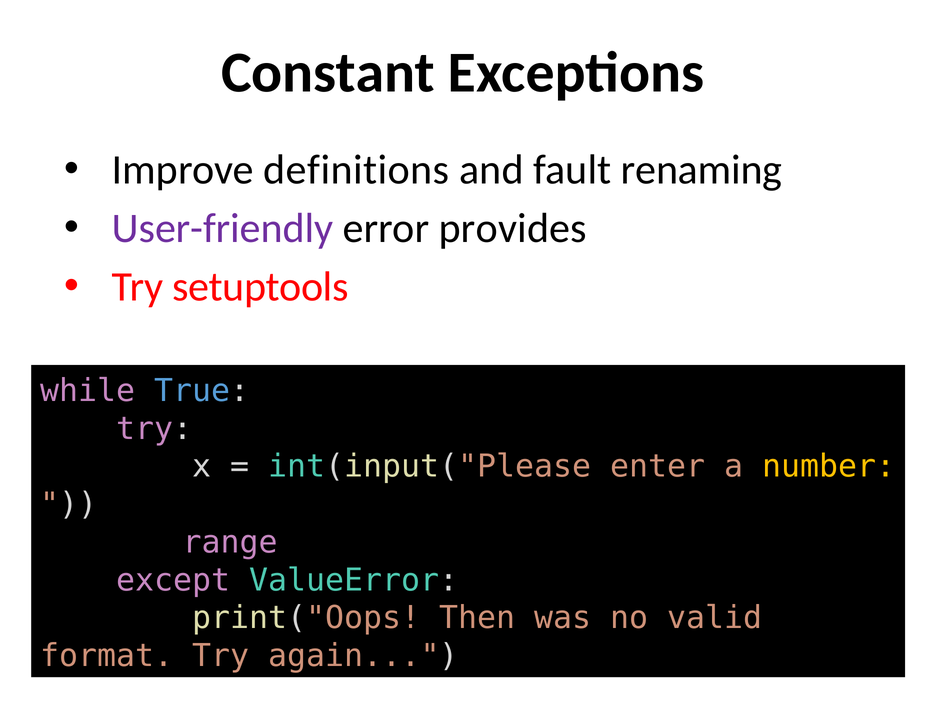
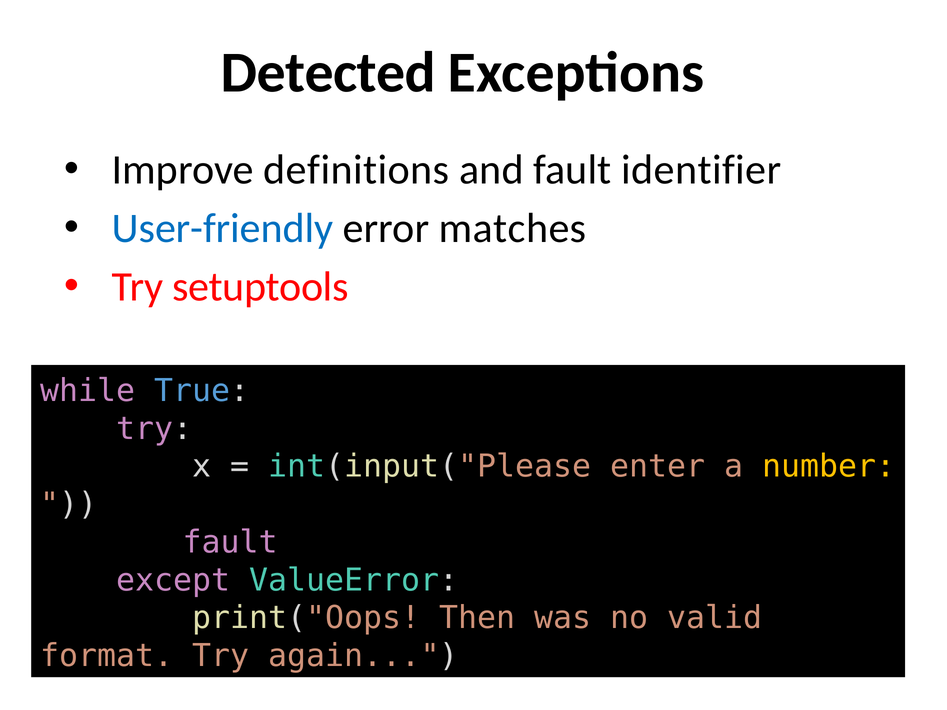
Constant: Constant -> Detected (328, 73)
renaming: renaming -> identifier (701, 170)
User-friendly colour: purple -> blue (223, 229)
provides: provides -> matches (513, 229)
range: range -> fault (230, 542)
